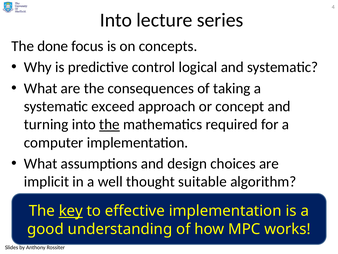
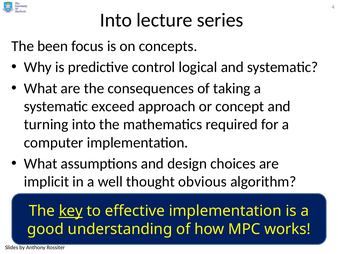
done: done -> been (53, 46)
the underline: present -> none (109, 124)
suitable: suitable -> obvious (202, 181)
